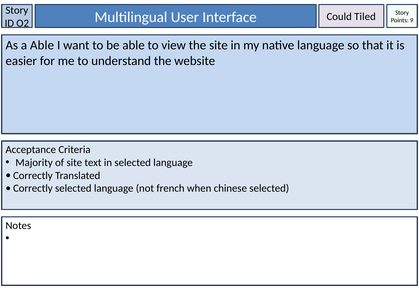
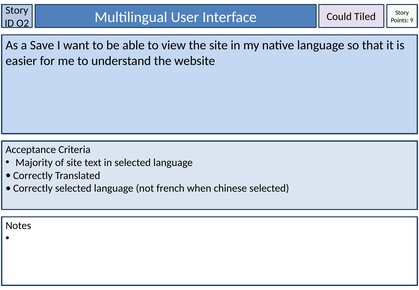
a Able: Able -> Save (42, 45)
